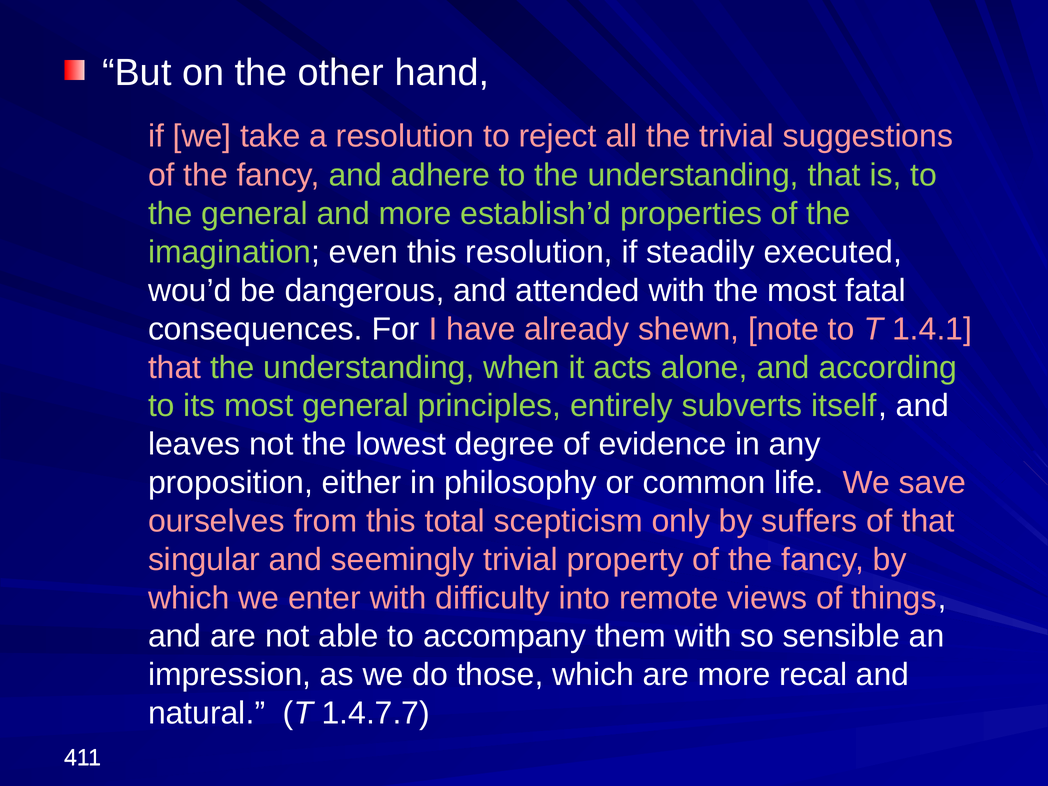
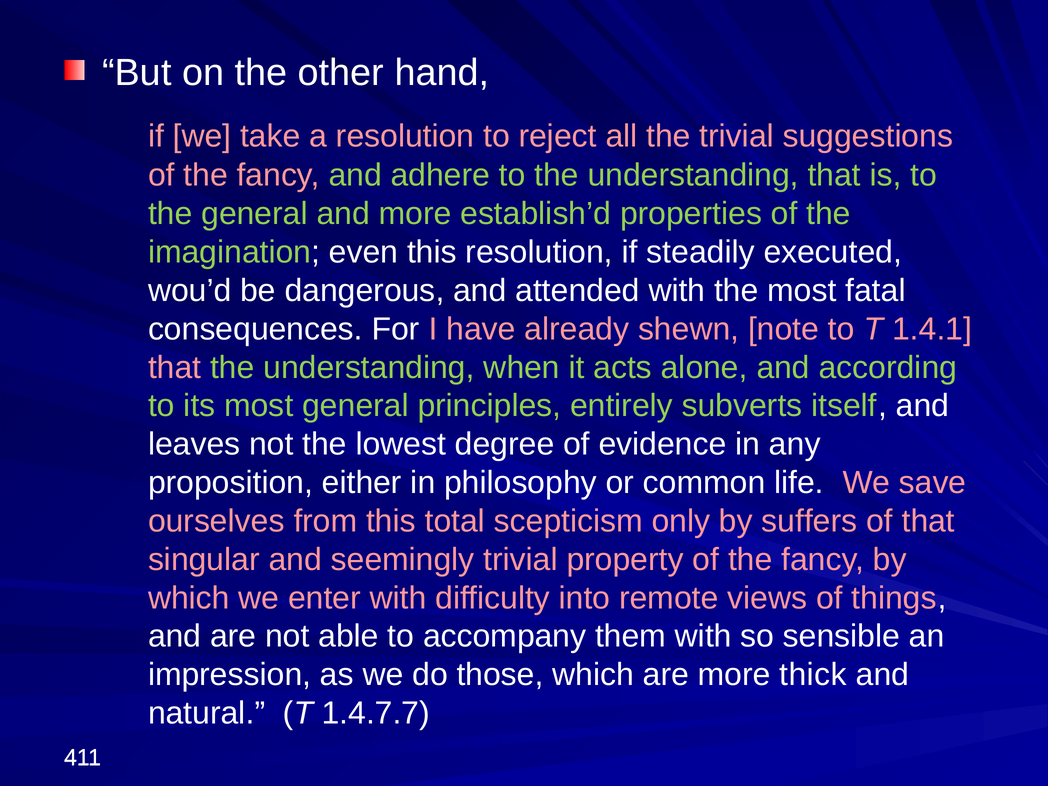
recal: recal -> thick (813, 675)
